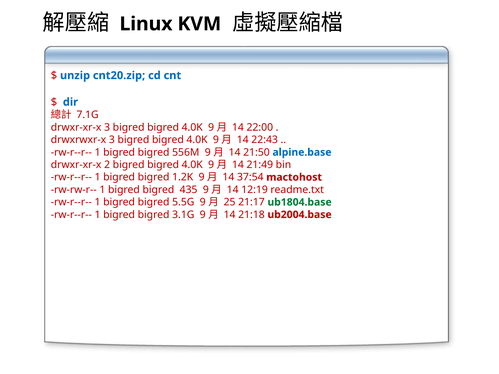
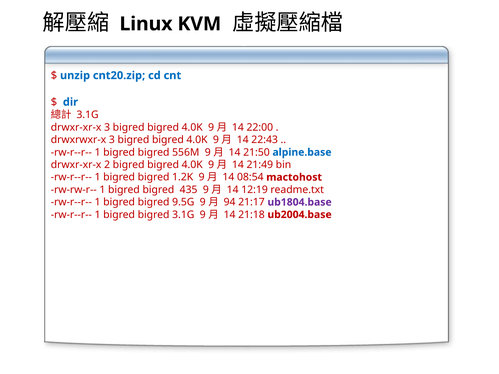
7.1G: 7.1G -> 3.1G (88, 115)
37:54: 37:54 -> 08:54 (250, 177)
5.5G: 5.5G -> 9.5G (183, 202)
25: 25 -> 94 (230, 202)
ub1804.base colour: green -> purple (300, 202)
